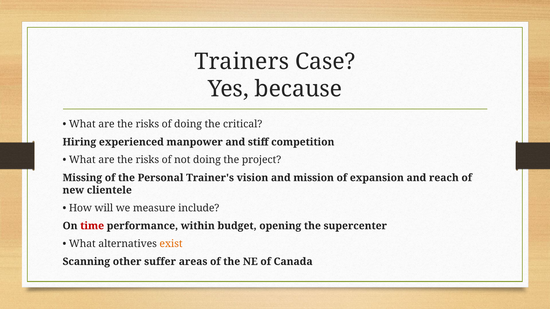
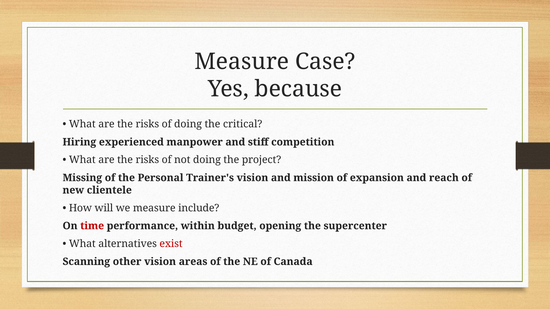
Trainers: Trainers -> Measure (242, 62)
exist colour: orange -> red (171, 244)
other suffer: suffer -> vision (160, 262)
